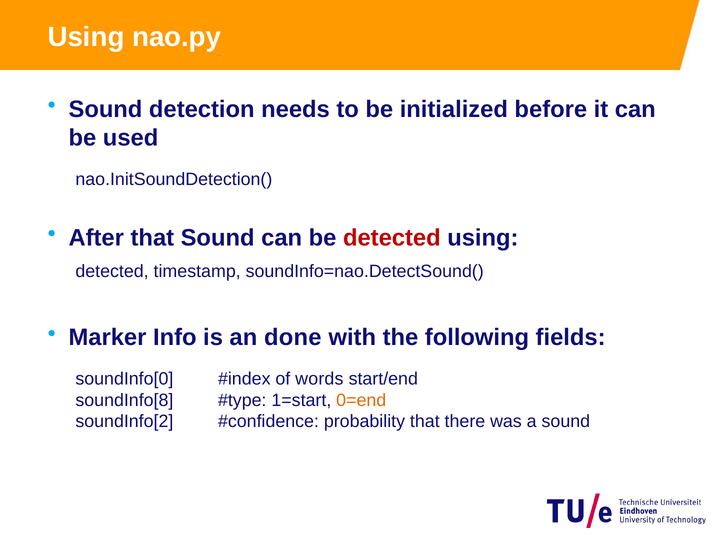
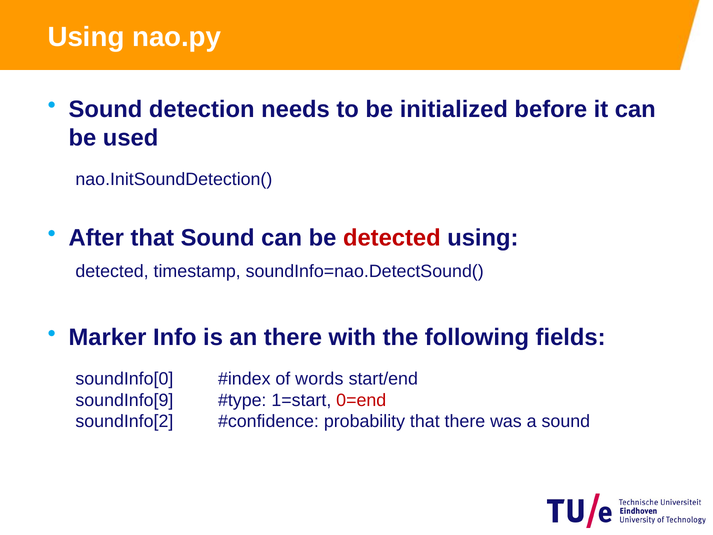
an done: done -> there (293, 337)
soundInfo[8: soundInfo[8 -> soundInfo[9 (124, 400)
0=end colour: orange -> red (361, 400)
